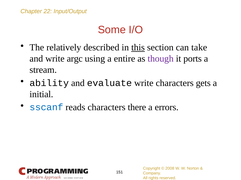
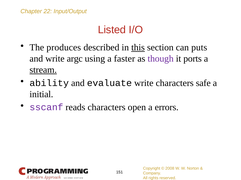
Some: Some -> Listed (112, 30)
relatively: relatively -> produces (64, 48)
take: take -> puts (199, 48)
entire: entire -> faster (124, 59)
stream underline: none -> present (43, 70)
gets: gets -> safe (203, 83)
sscanf colour: blue -> purple (46, 108)
there: there -> open (137, 108)
